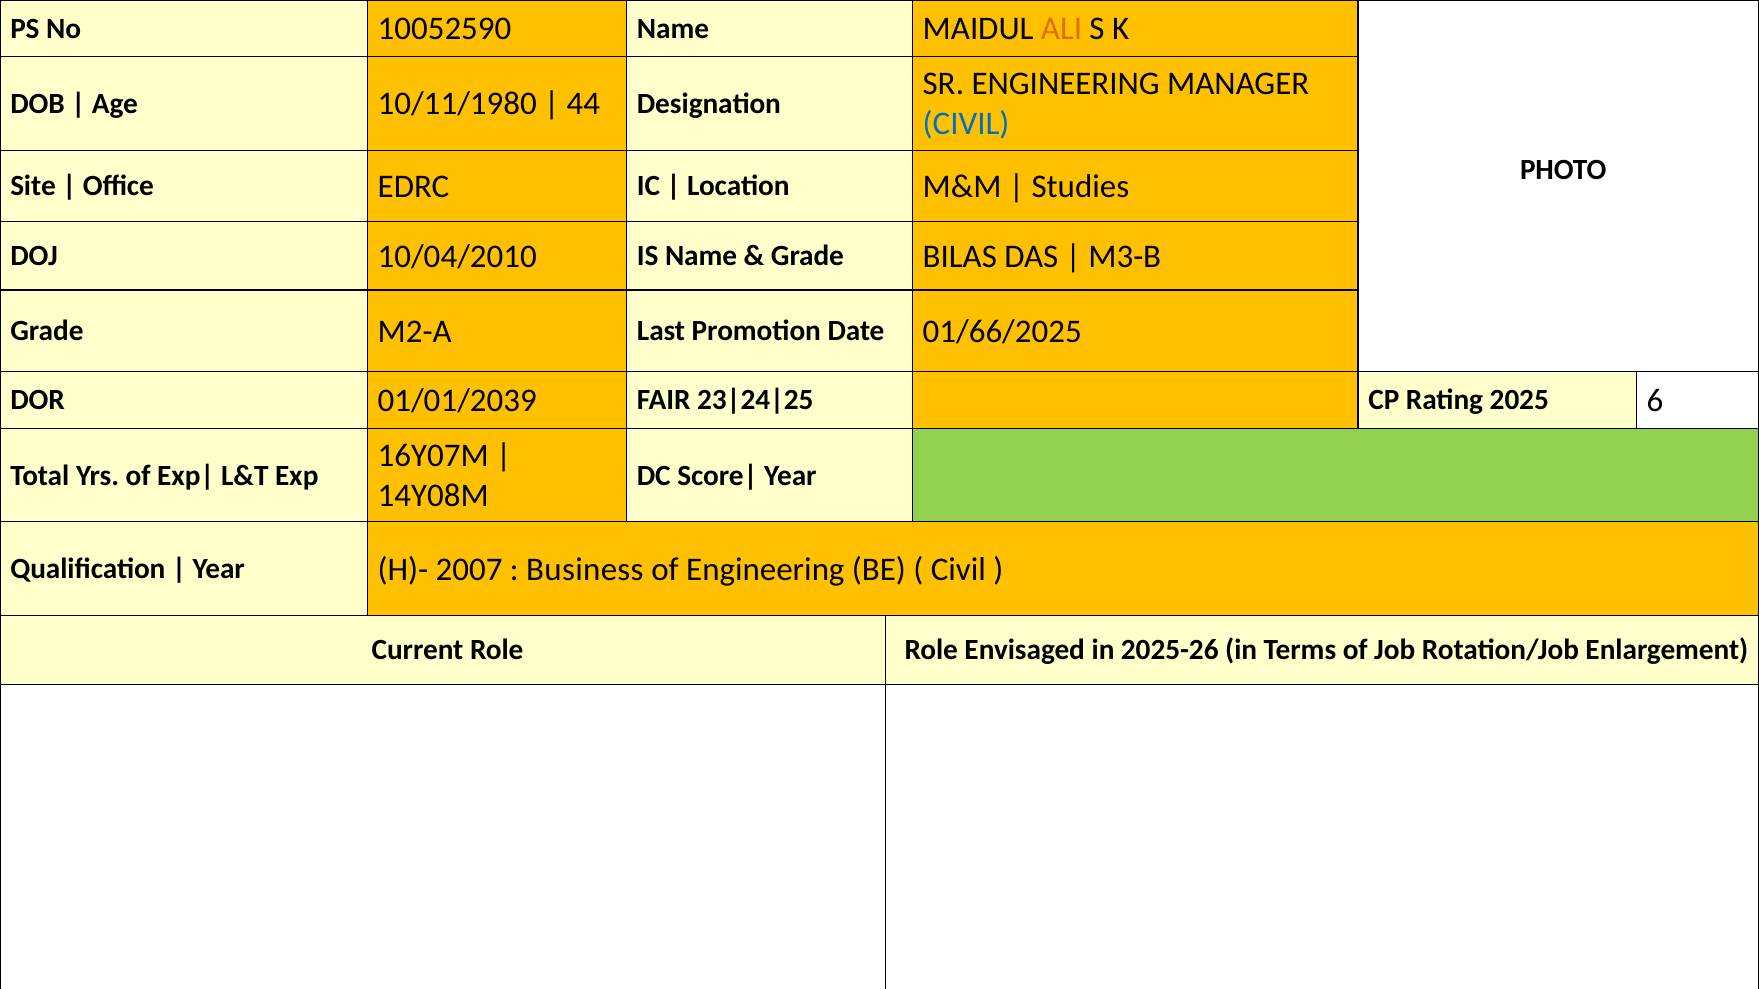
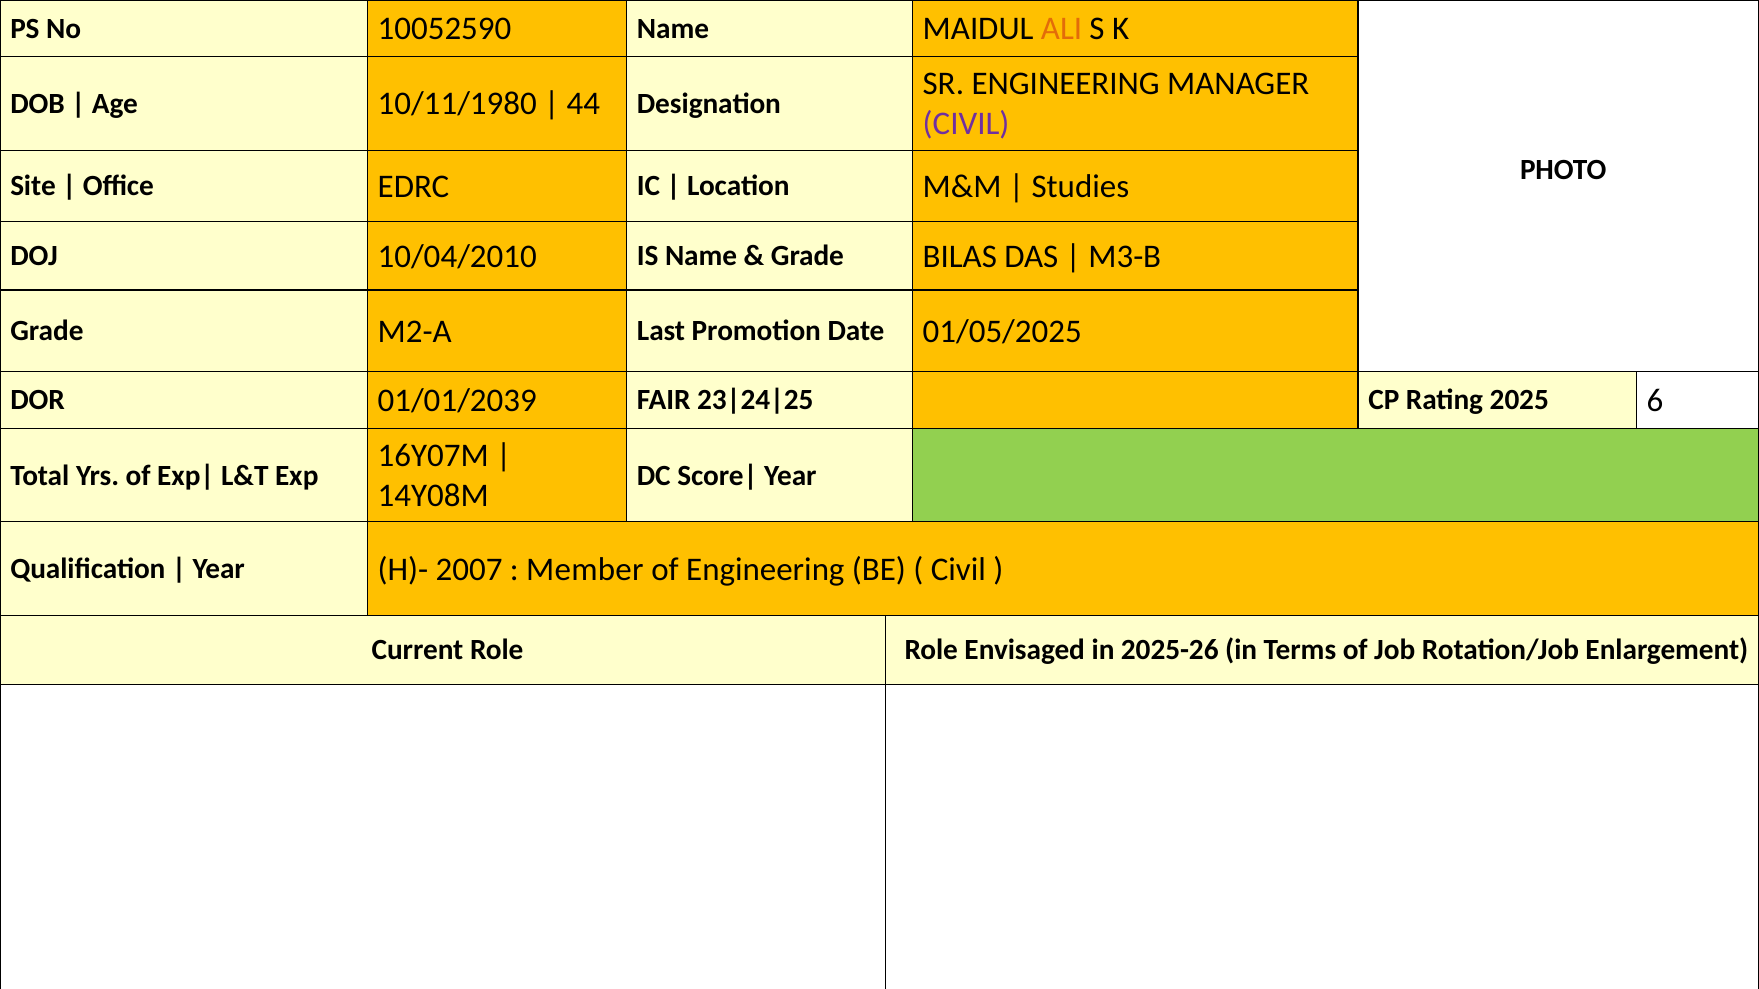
CIVIL colour: blue -> purple (966, 124)
01/66/2025: 01/66/2025 -> 01/05/2025 (1002, 331)
Business: Business -> Member (585, 569)
